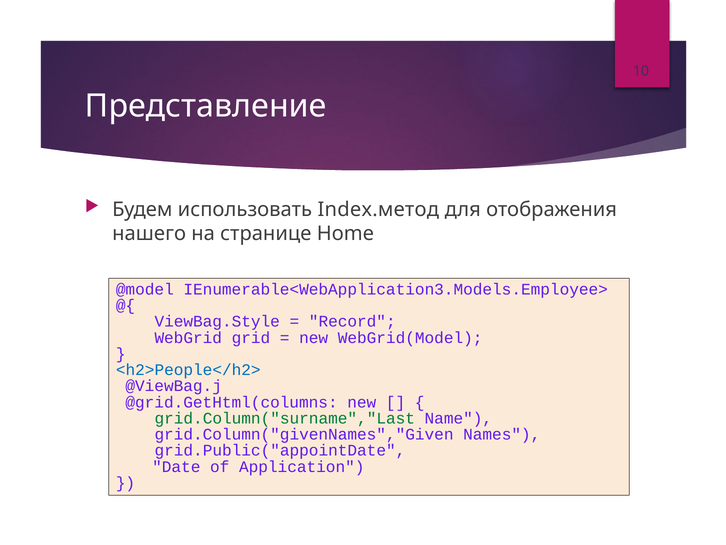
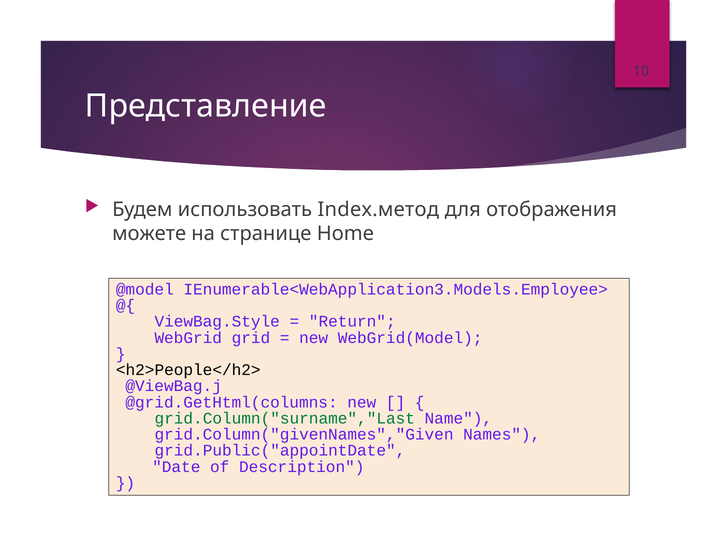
нашего: нашего -> можете (149, 234)
Record: Record -> Return (352, 321)
<h2>People</h2> colour: blue -> black (188, 370)
Application: Application -> Description (302, 466)
